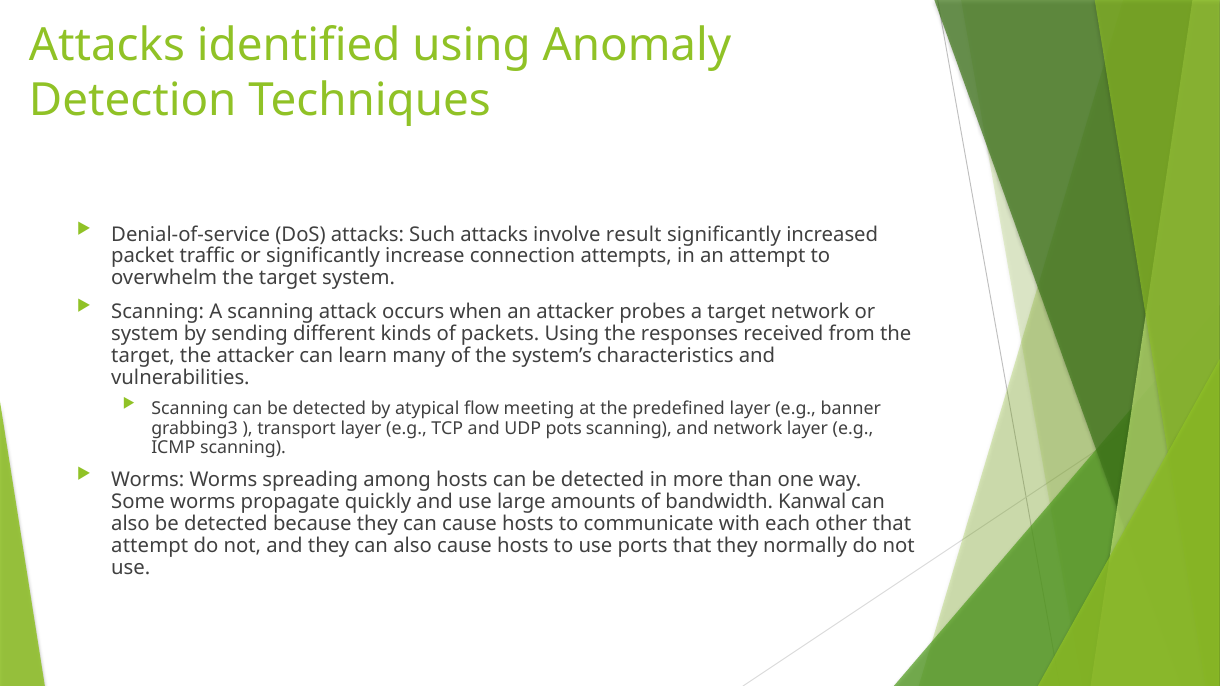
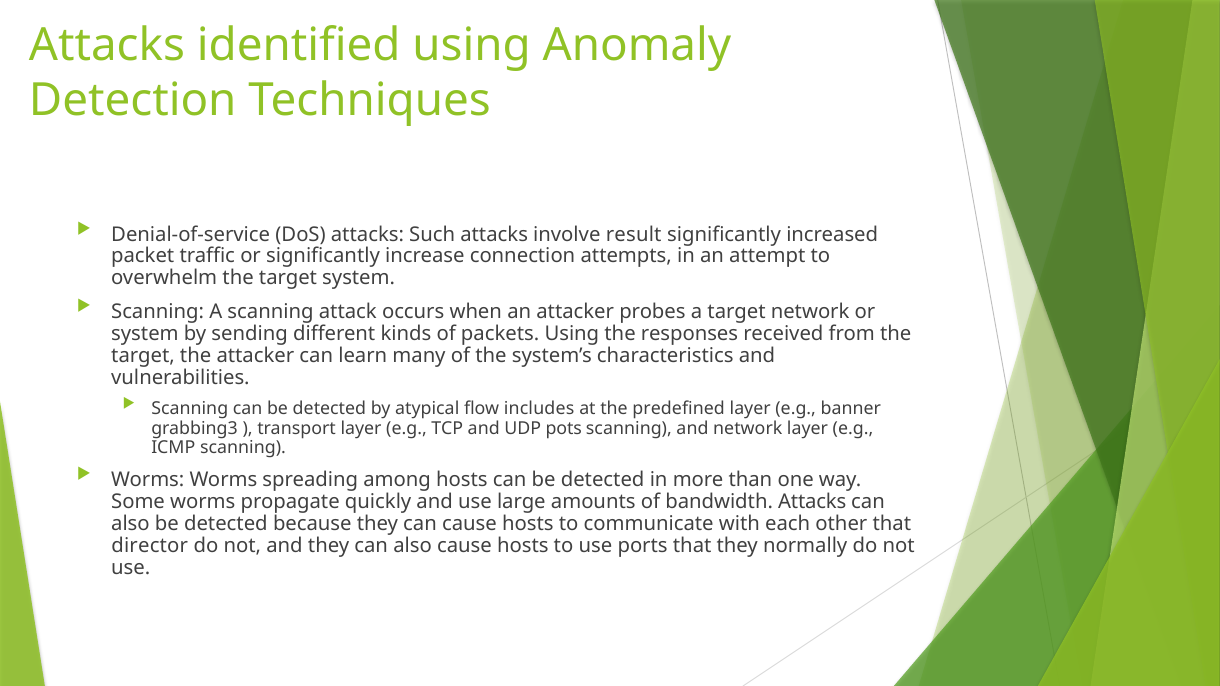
meeting: meeting -> includes (539, 409)
bandwidth Kanwal: Kanwal -> Attacks (812, 502)
attempt: attempt -> director (150, 546)
